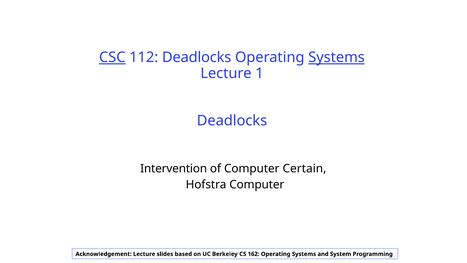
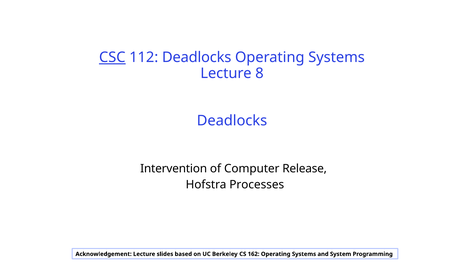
Systems underline: present -> none (337, 57)
1: 1 -> 8 (259, 73)
Certain: Certain -> Release (305, 168)
Hofstra Computer: Computer -> Processes (257, 185)
